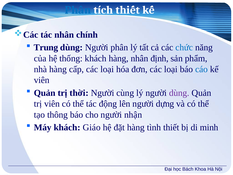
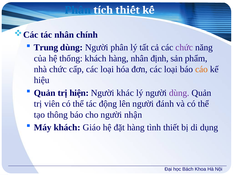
chức colour: blue -> purple (184, 47)
nhà hàng: hàng -> chức (58, 69)
cáo colour: blue -> orange (201, 69)
viên: viên -> hiệu (42, 80)
thời: thời -> hiện (79, 93)
cùng: cùng -> khác (125, 93)
dựng: dựng -> đánh (165, 104)
minh: minh -> dụng (209, 127)
